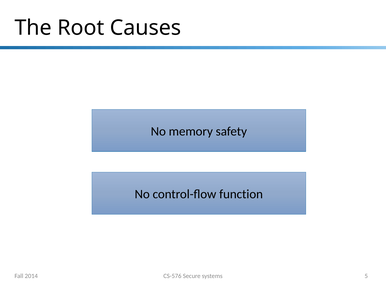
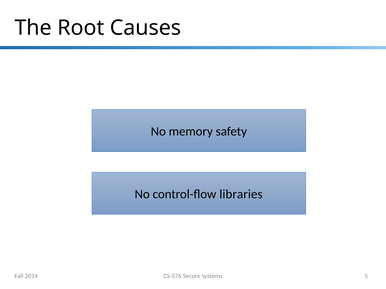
function: function -> libraries (241, 195)
